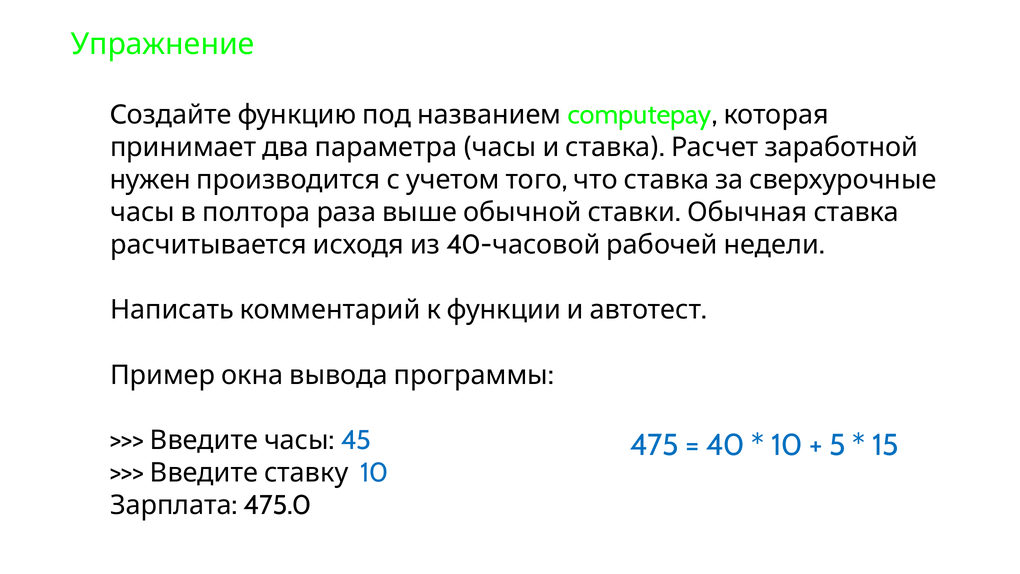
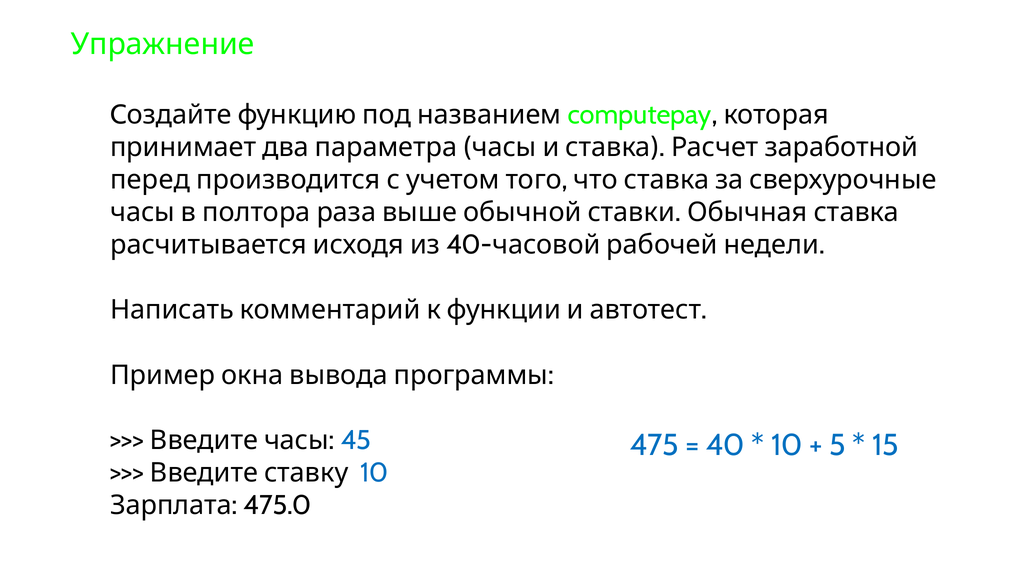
нужен: нужен -> перед (150, 180)
